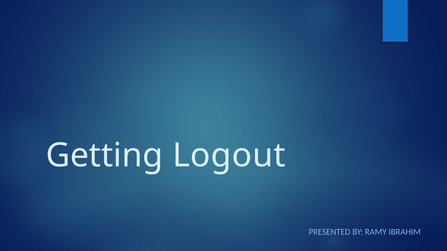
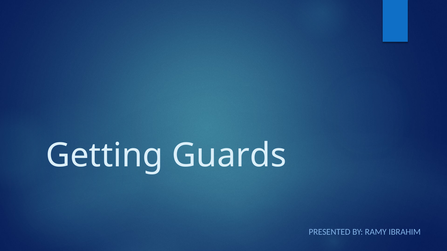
Logout: Logout -> Guards (229, 156)
